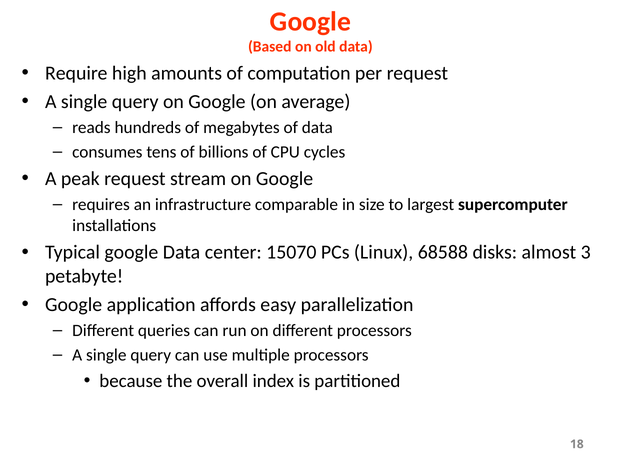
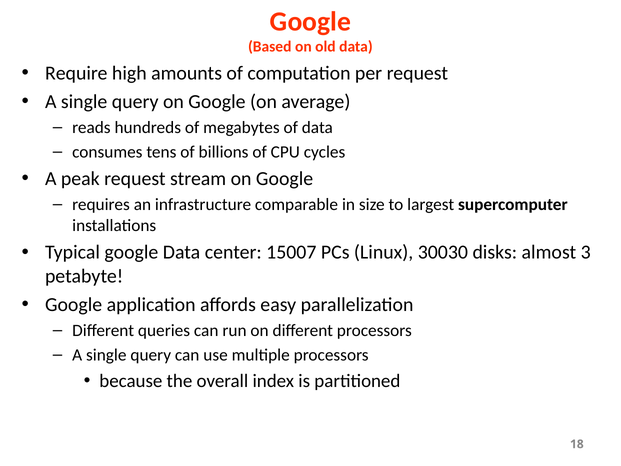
15070: 15070 -> 15007 (291, 252)
68588: 68588 -> 30030 (443, 252)
